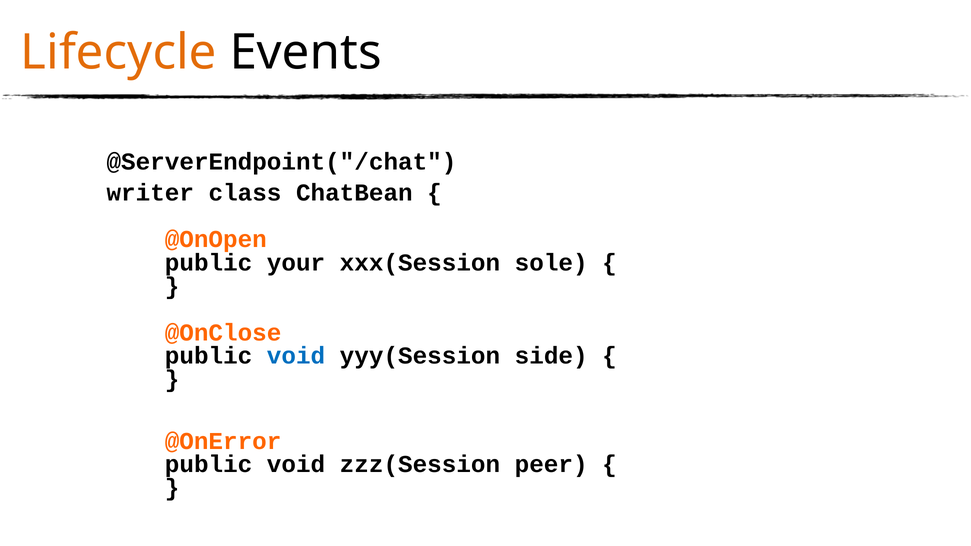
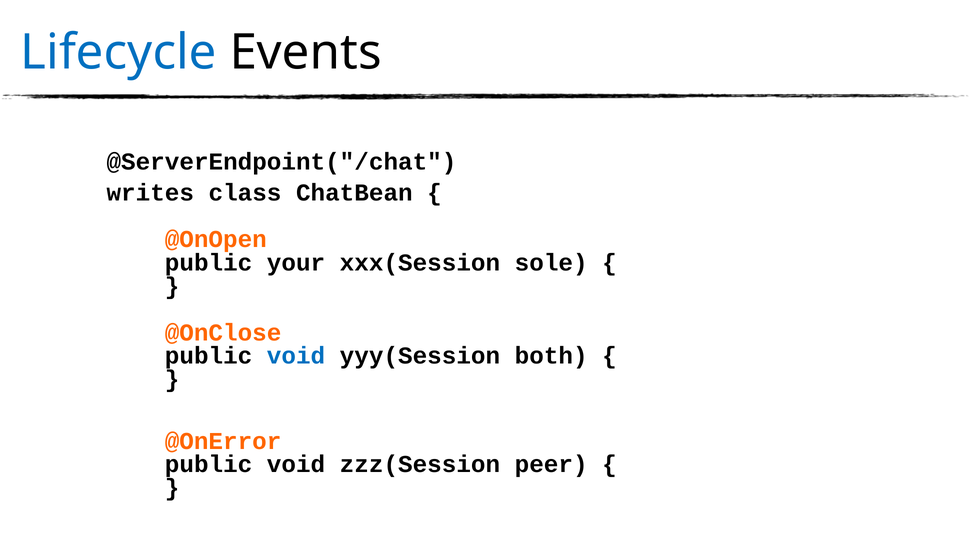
Lifecycle colour: orange -> blue (119, 53)
writer: writer -> writes (150, 193)
side: side -> both (551, 356)
